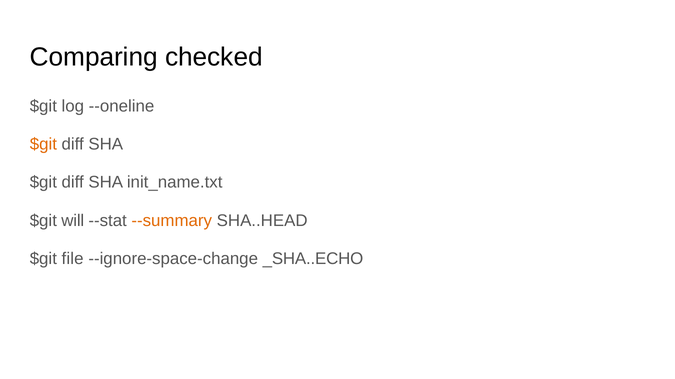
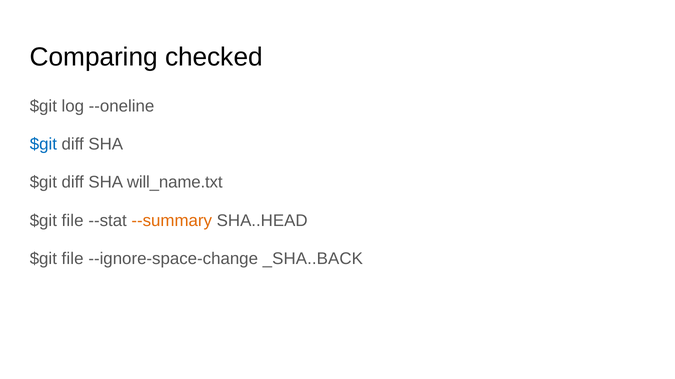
$git colour: orange -> blue (43, 144)
init_name.txt: init_name.txt -> will_name.txt (175, 183)
will: will -> file (73, 221)
_SHA..ECHO: _SHA..ECHO -> _SHA..BACK (313, 259)
